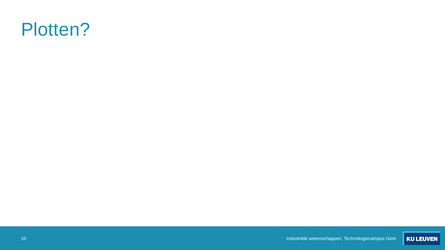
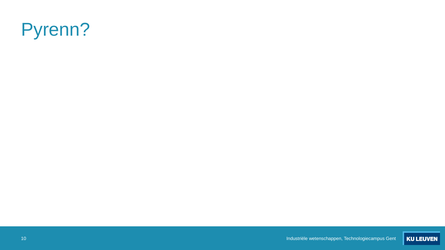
Plotten: Plotten -> Pyrenn (56, 30)
